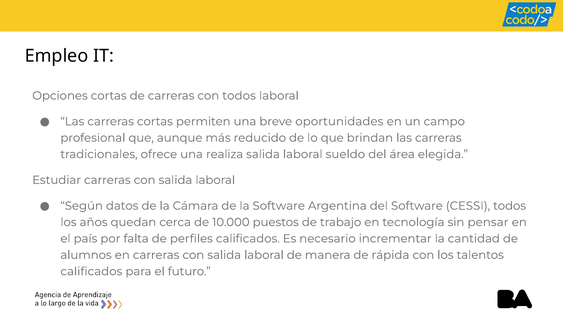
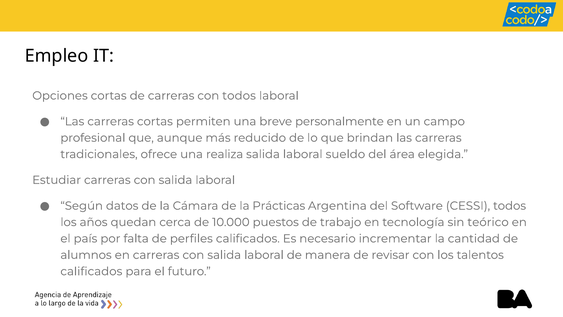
oportunidades: oportunidades -> personalmente (339, 121)
la Software: Software -> Prácticas (279, 206)
pensar: pensar -> teórico (488, 222)
rápida: rápida -> revisar (391, 255)
